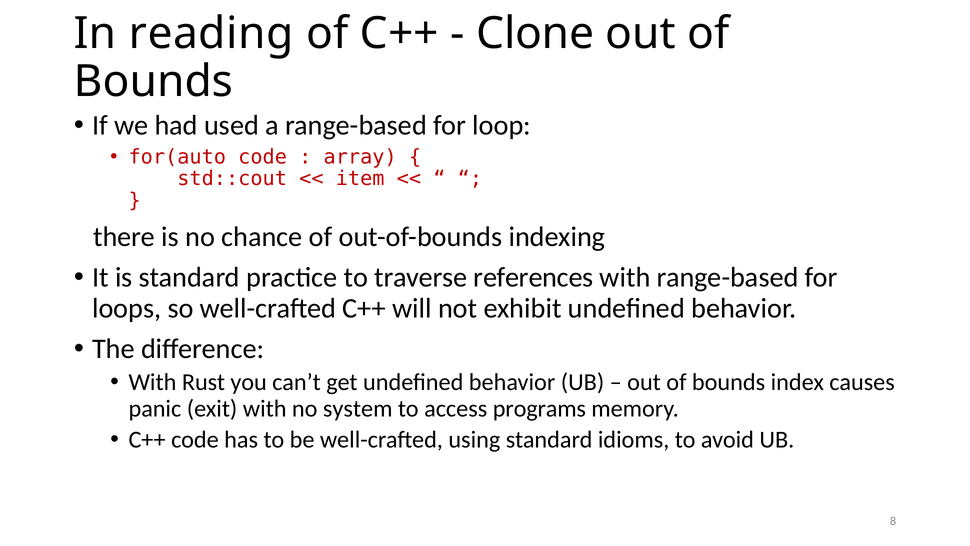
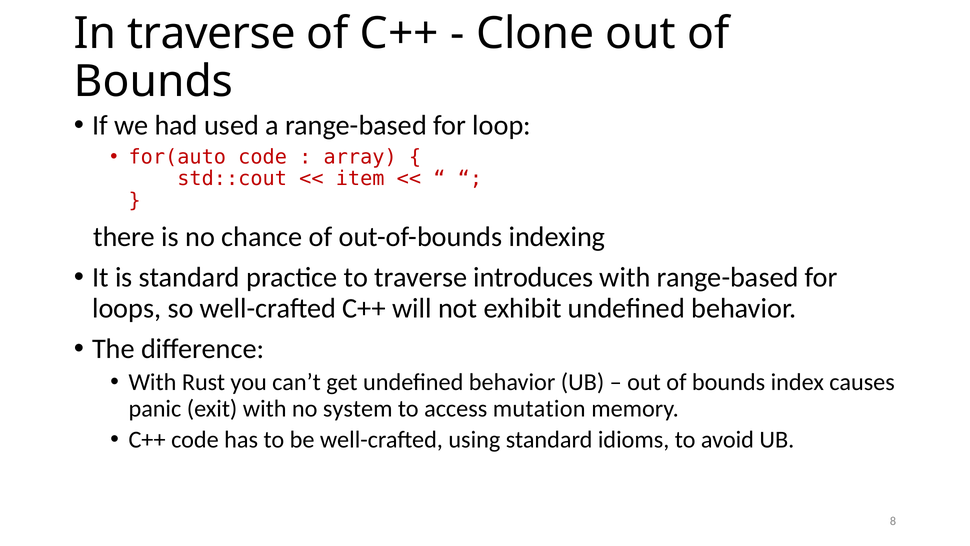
In reading: reading -> traverse (212, 33)
references: references -> introduces (533, 277)
programs: programs -> mutation (539, 408)
